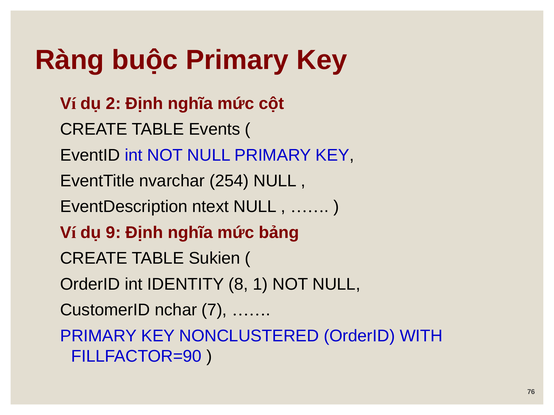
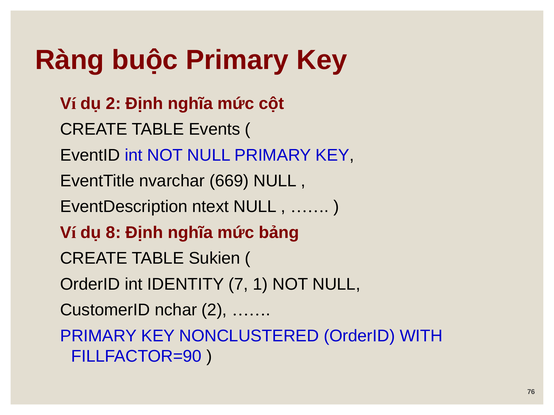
254: 254 -> 669 (229, 181)
9: 9 -> 8 (113, 233)
8: 8 -> 7 (238, 285)
nchar 7: 7 -> 2 (214, 310)
